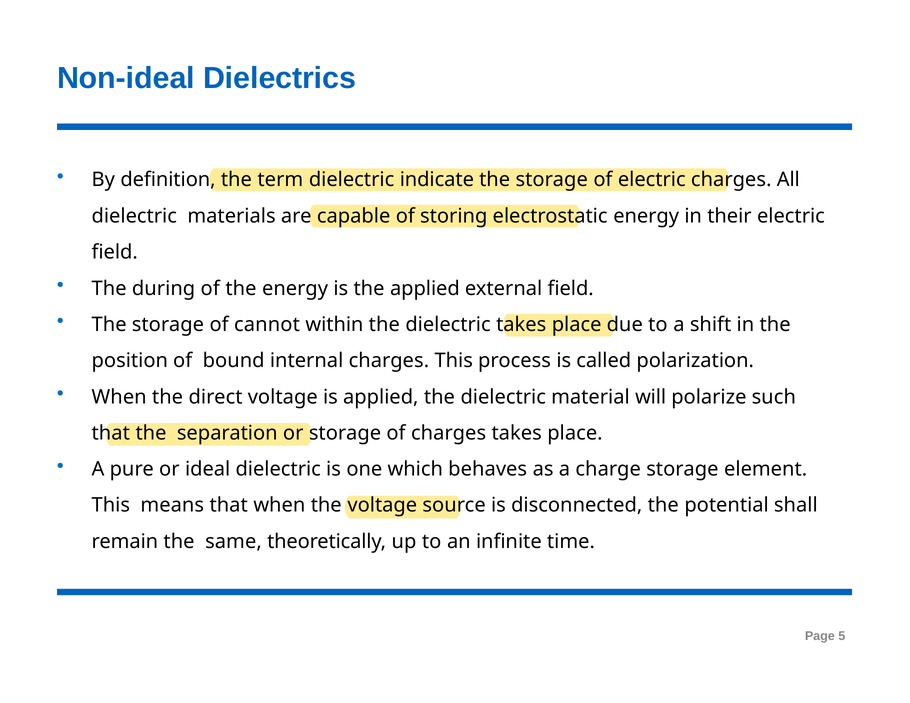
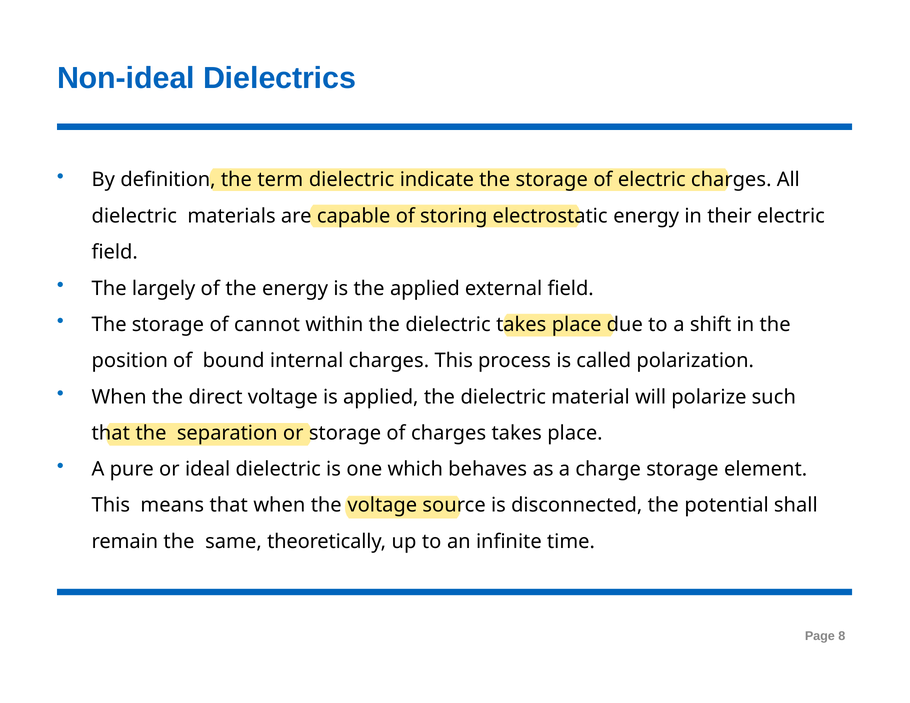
during: during -> largely (164, 289)
5: 5 -> 8 (842, 636)
